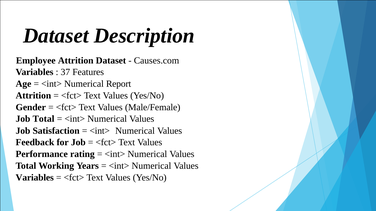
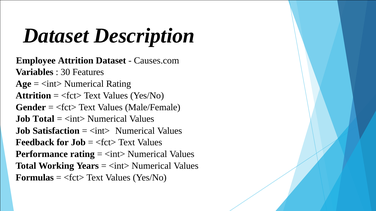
37: 37 -> 30 (65, 72)
Numerical Report: Report -> Rating (119, 84)
Variables: Variables -> Formulas (35, 178)
